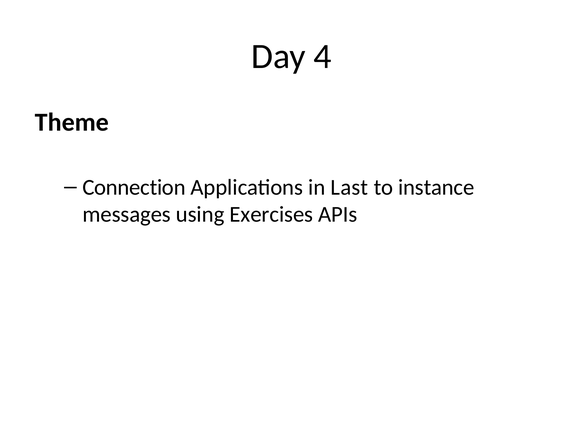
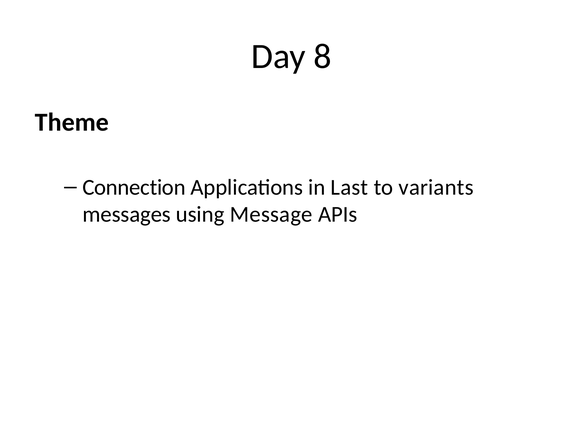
4: 4 -> 8 (323, 56)
instance: instance -> variants (436, 187)
Exercises: Exercises -> Message (271, 215)
